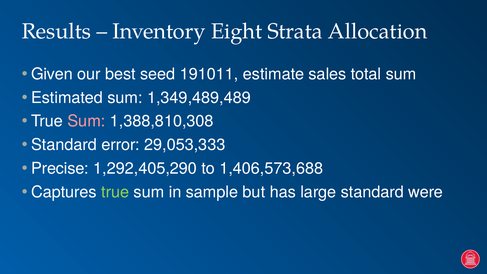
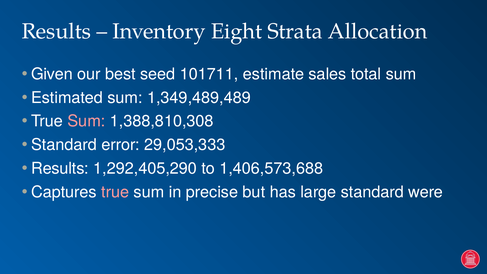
191011: 191011 -> 101711 (209, 74)
Precise: Precise -> Results (60, 169)
true colour: light green -> pink (115, 192)
sample: sample -> precise (212, 192)
